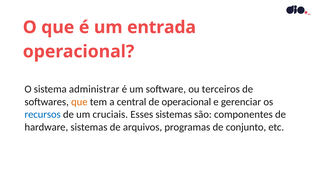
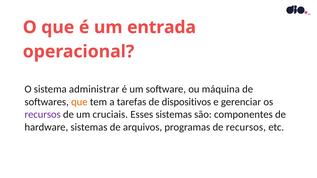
terceiros: terceiros -> máquina (221, 89)
central: central -> tarefas (132, 102)
de operacional: operacional -> dispositivos (186, 102)
recursos colour: blue -> purple (43, 115)
de conjunto: conjunto -> recursos (246, 127)
